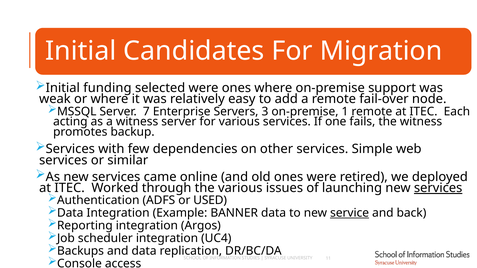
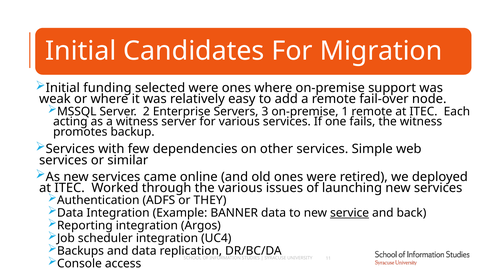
7: 7 -> 2 (146, 112)
services underline: present -> none (438, 188)
USED: USED -> THEY (210, 201)
